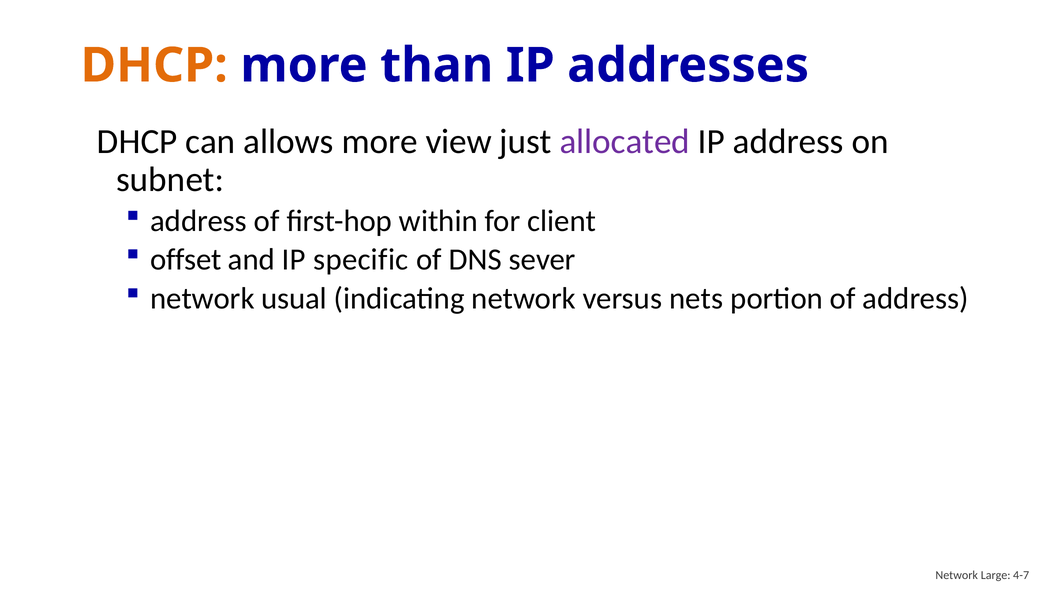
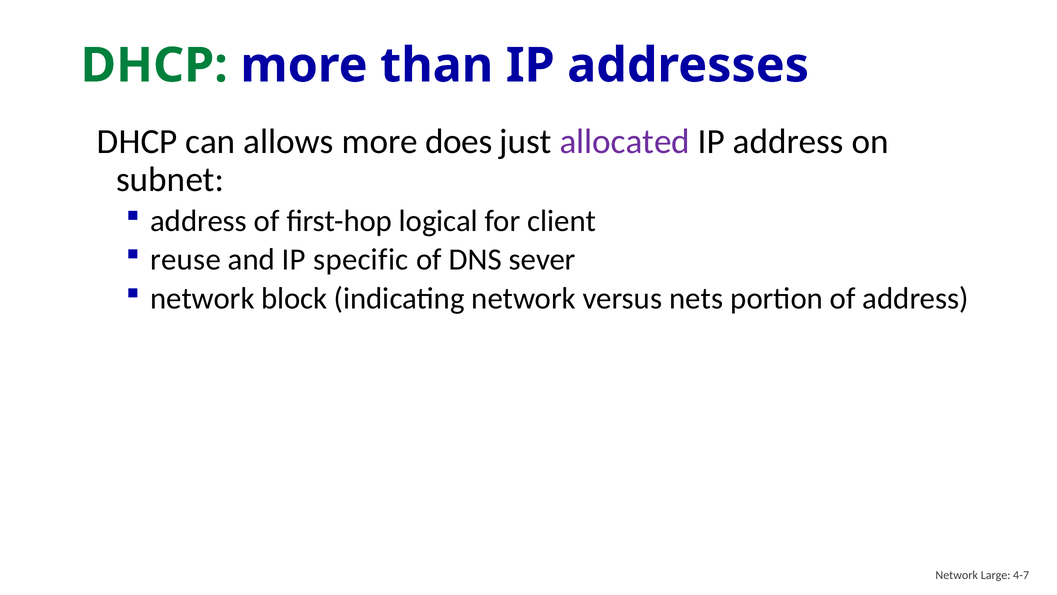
DHCP colour: orange -> green (154, 65)
view: view -> does (459, 142)
within: within -> logical (438, 221)
offset: offset -> reuse (186, 259)
usual: usual -> block (294, 298)
